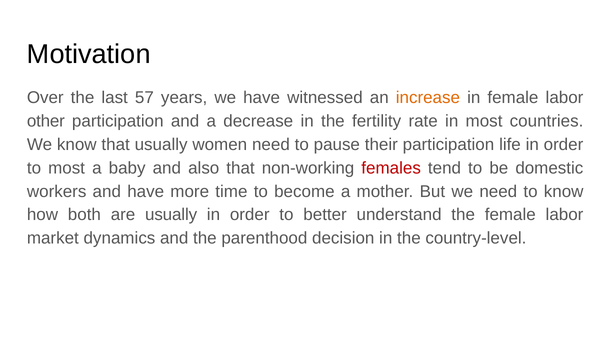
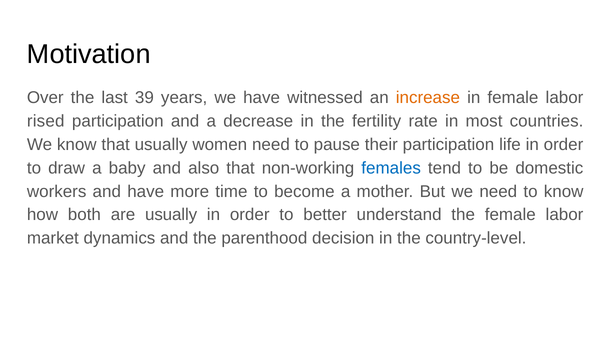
57: 57 -> 39 (144, 98)
other: other -> rised (46, 121)
to most: most -> draw (67, 168)
females colour: red -> blue (391, 168)
